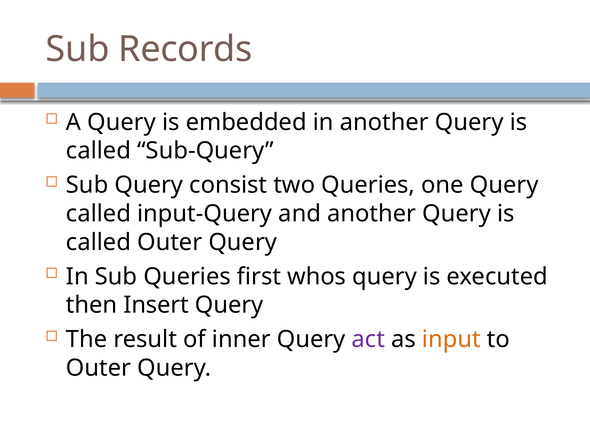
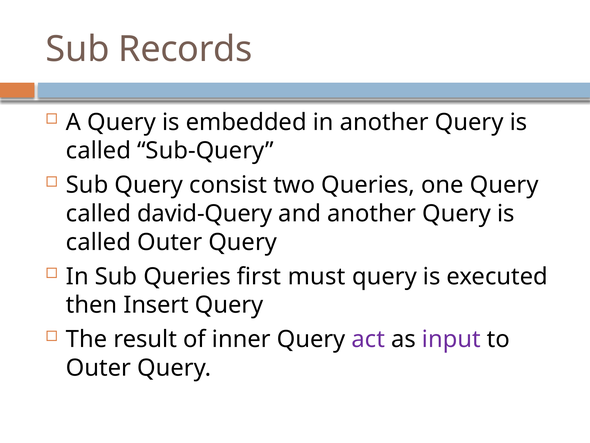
input-Query: input-Query -> david-Query (205, 213)
whos: whos -> must (316, 276)
input colour: orange -> purple (451, 339)
